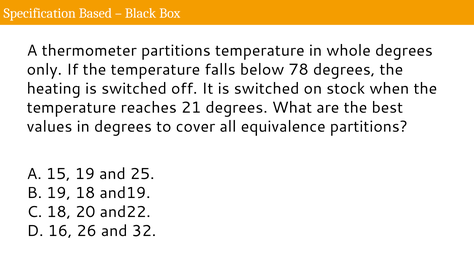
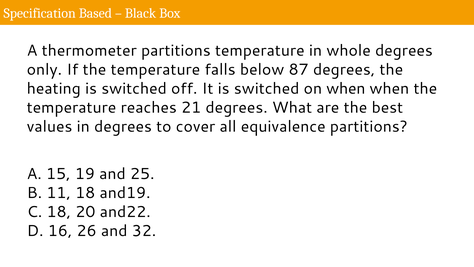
78: 78 -> 87 (299, 69)
on stock: stock -> when (346, 88)
B 19: 19 -> 11 (59, 193)
